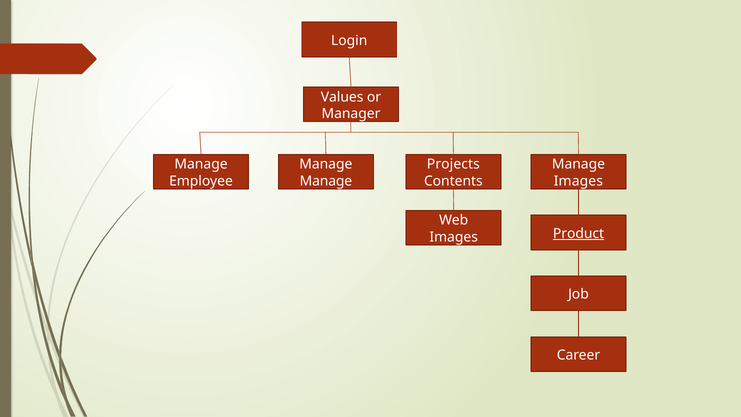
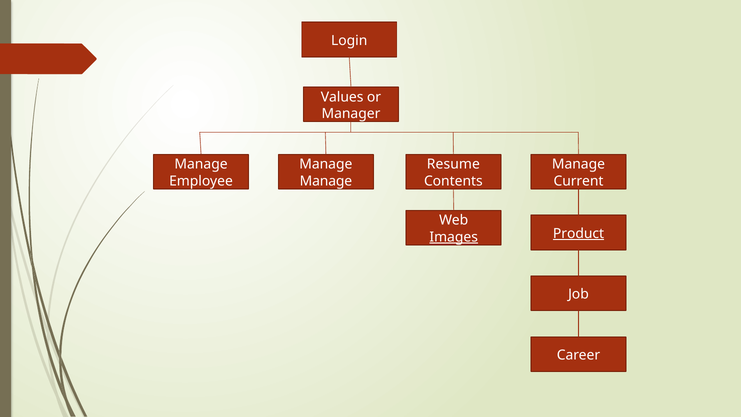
Projects: Projects -> Resume (453, 164)
Images: Images -> Current (578, 181)
Images underline: none -> present (454, 237)
